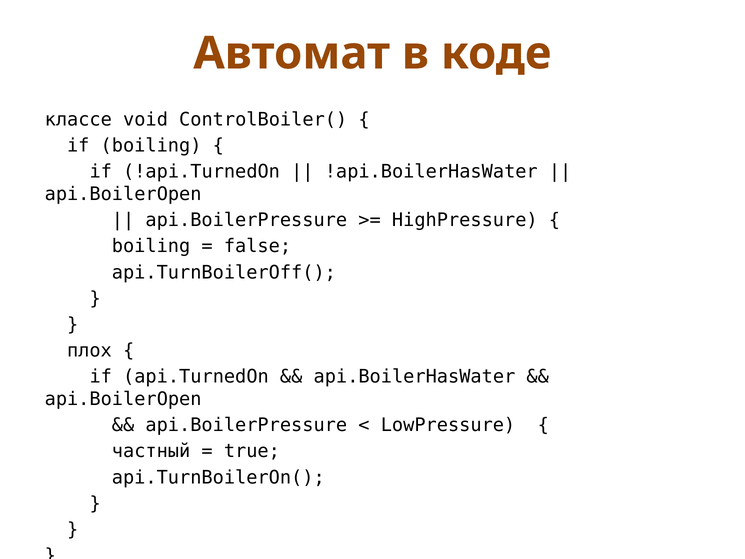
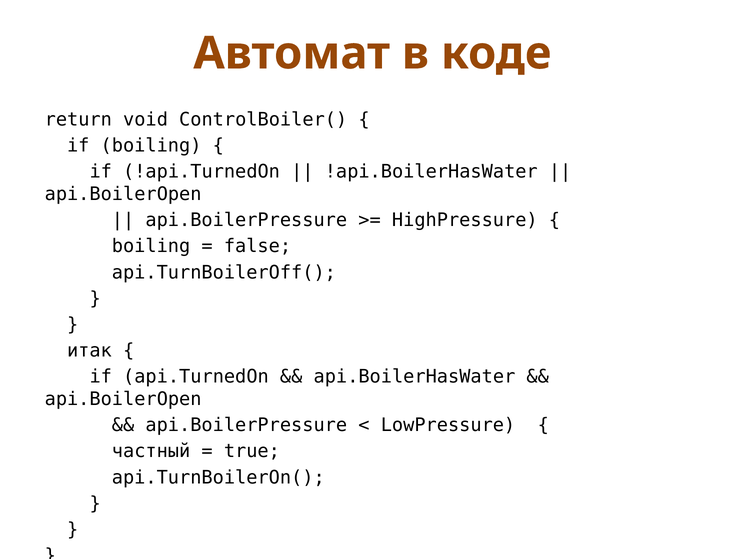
классе: классе -> return (78, 120)
плох: плох -> итак (89, 351)
